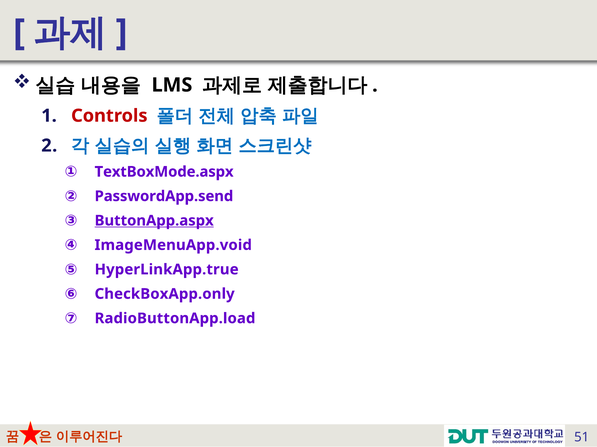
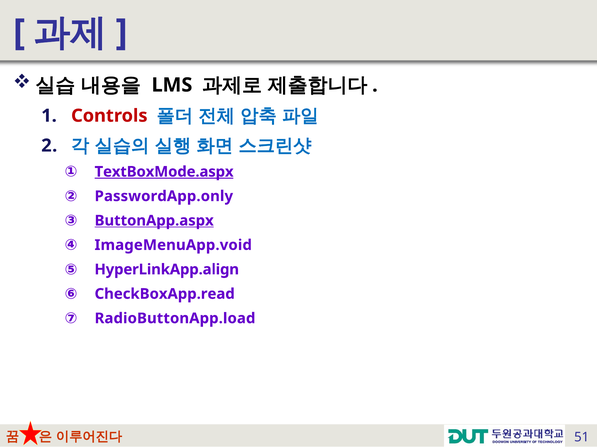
TextBoxMode.aspx underline: none -> present (164, 172)
PasswordApp.send: PasswordApp.send -> PasswordApp.only (164, 197)
HyperLinkApp.true: HyperLinkApp.true -> HyperLinkApp.align (167, 270)
CheckBoxApp.only: CheckBoxApp.only -> CheckBoxApp.read (165, 294)
